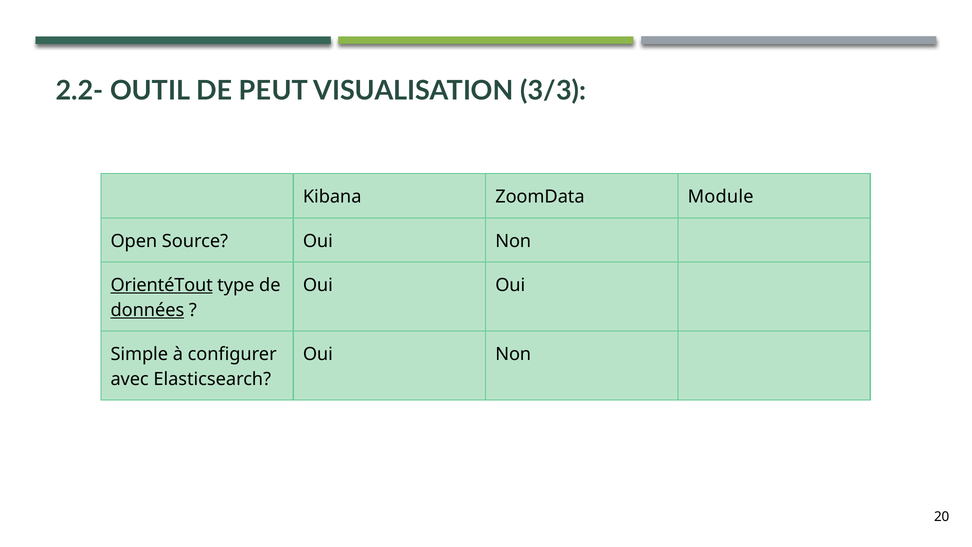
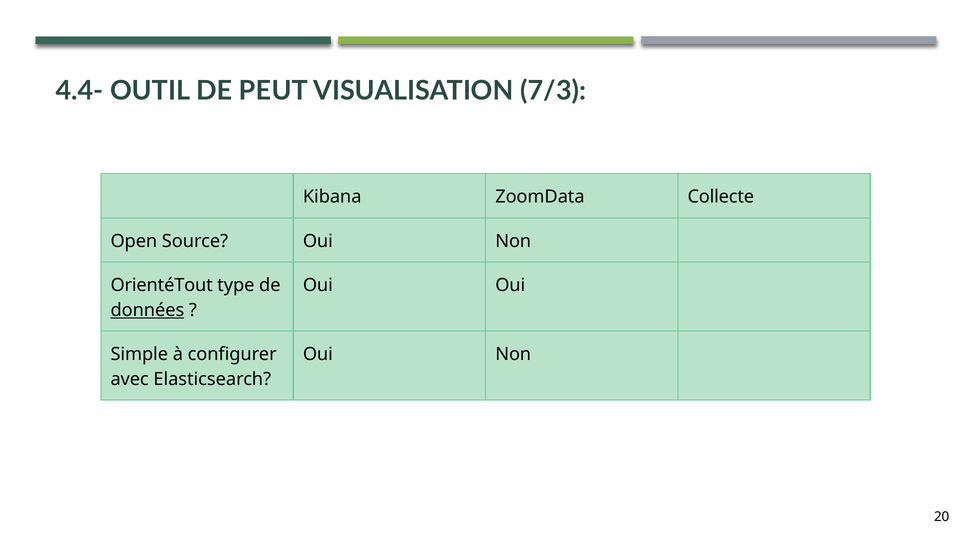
2.2-: 2.2- -> 4.4- (80, 91)
3/3: 3/3 -> 7/3 (553, 91)
Module: Module -> Collecte (721, 197)
OrientéTout underline: present -> none (162, 285)
